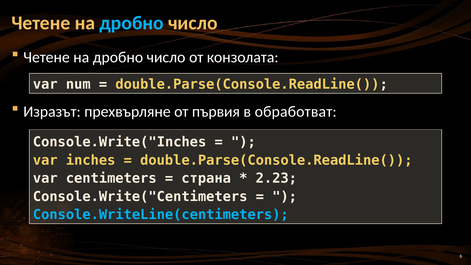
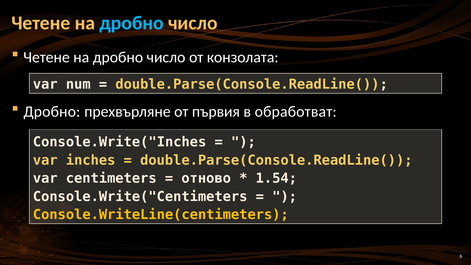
Изразът: Изразът -> Дробно (52, 112)
страна: страна -> отново (206, 178)
2.23: 2.23 -> 1.54 (276, 178)
Console.WriteLine(centimeters colour: light blue -> yellow (161, 215)
